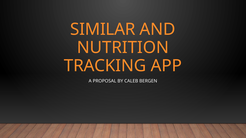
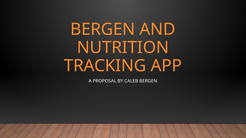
SIMILAR: SIMILAR -> BERGEN (103, 29)
